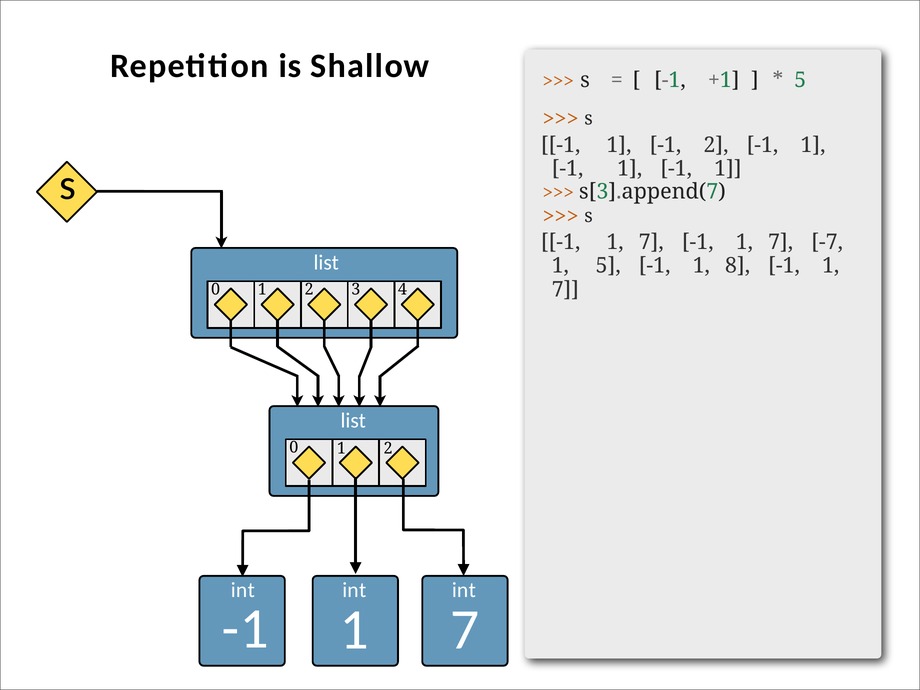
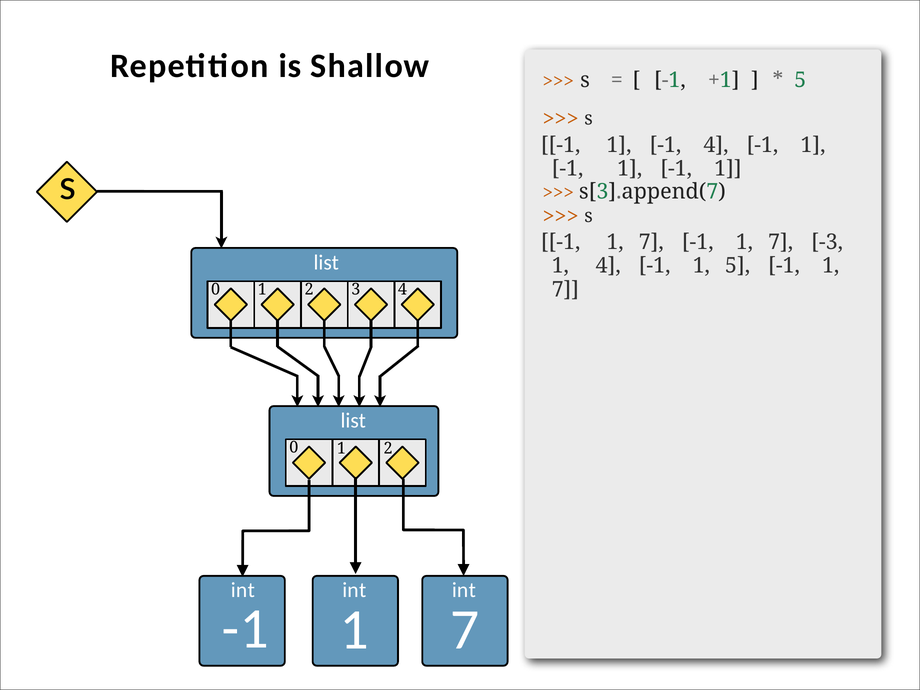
-1 2: 2 -> 4 (716, 145)
-7: -7 -> -3 (827, 242)
1 5: 5 -> 4 (608, 266)
1 8: 8 -> 5 (738, 266)
